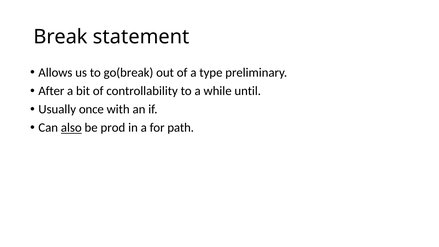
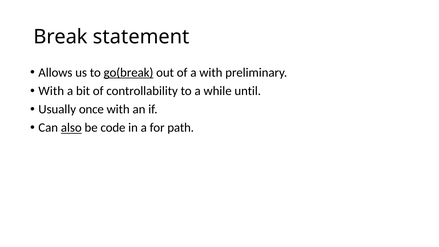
go(break underline: none -> present (128, 73)
a type: type -> with (211, 73)
After: After -> With (51, 91)
prod: prod -> code (113, 128)
